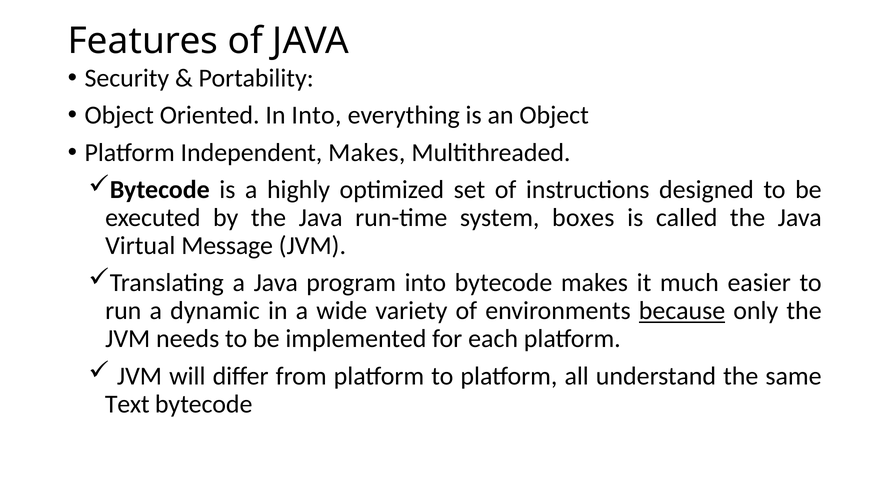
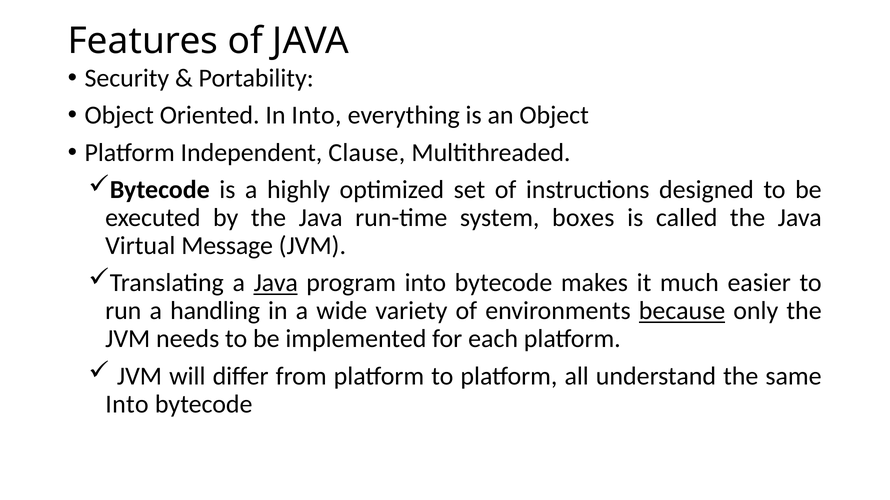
Independent Makes: Makes -> Clause (367, 153)
Java underline: none -> present (276, 283)
dynamic: dynamic -> handling (215, 311)
Text: Text -> Into (127, 405)
